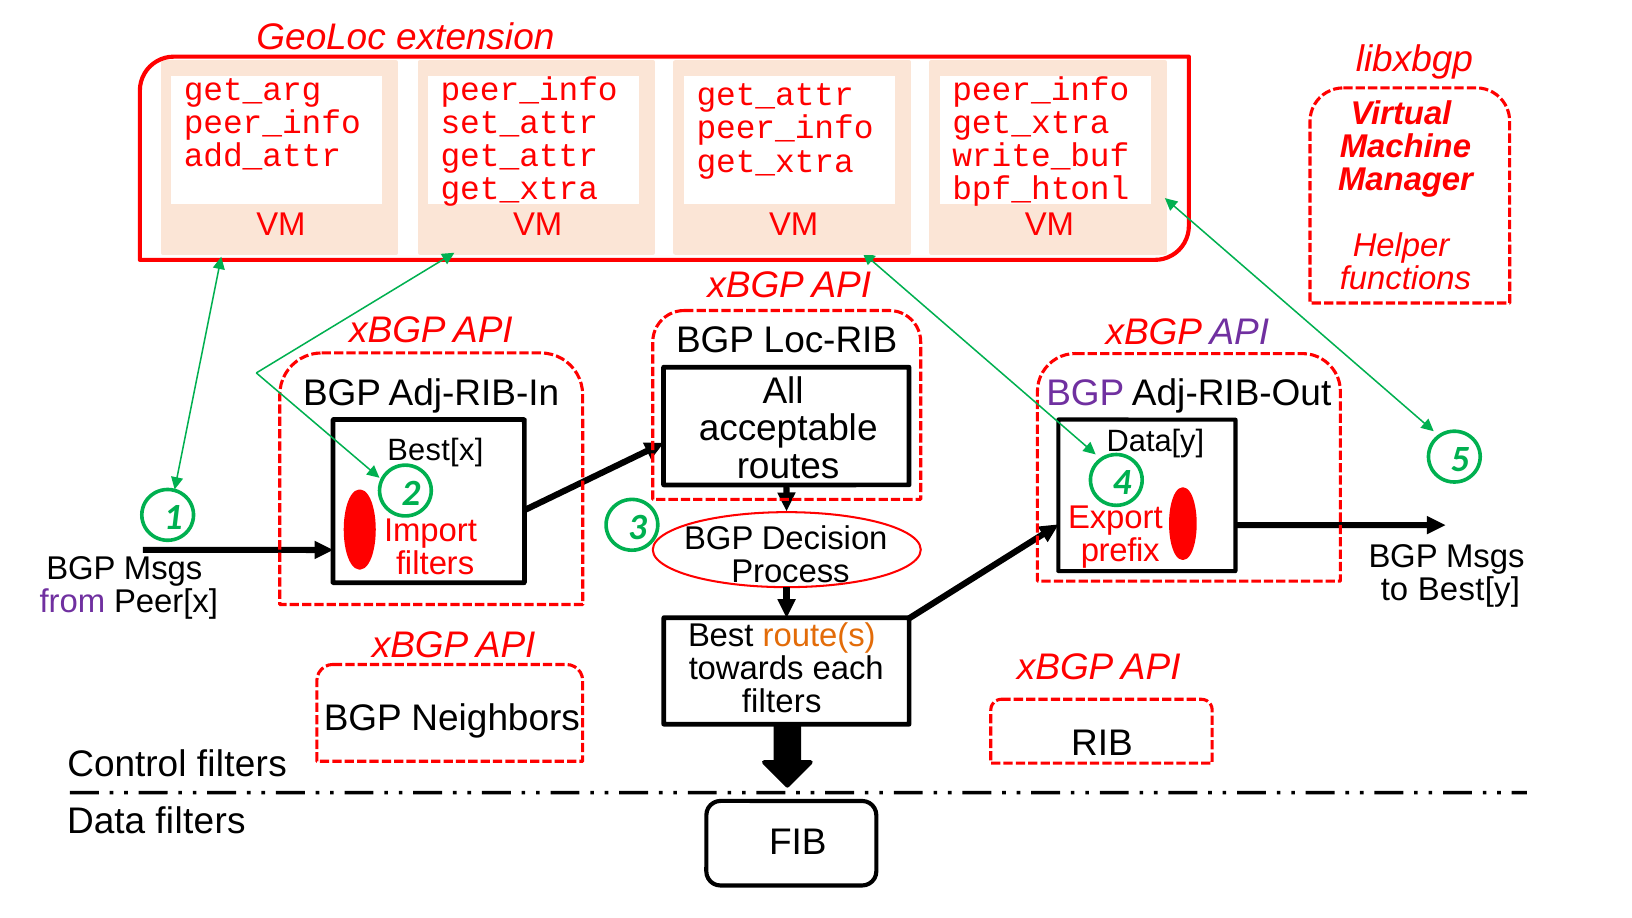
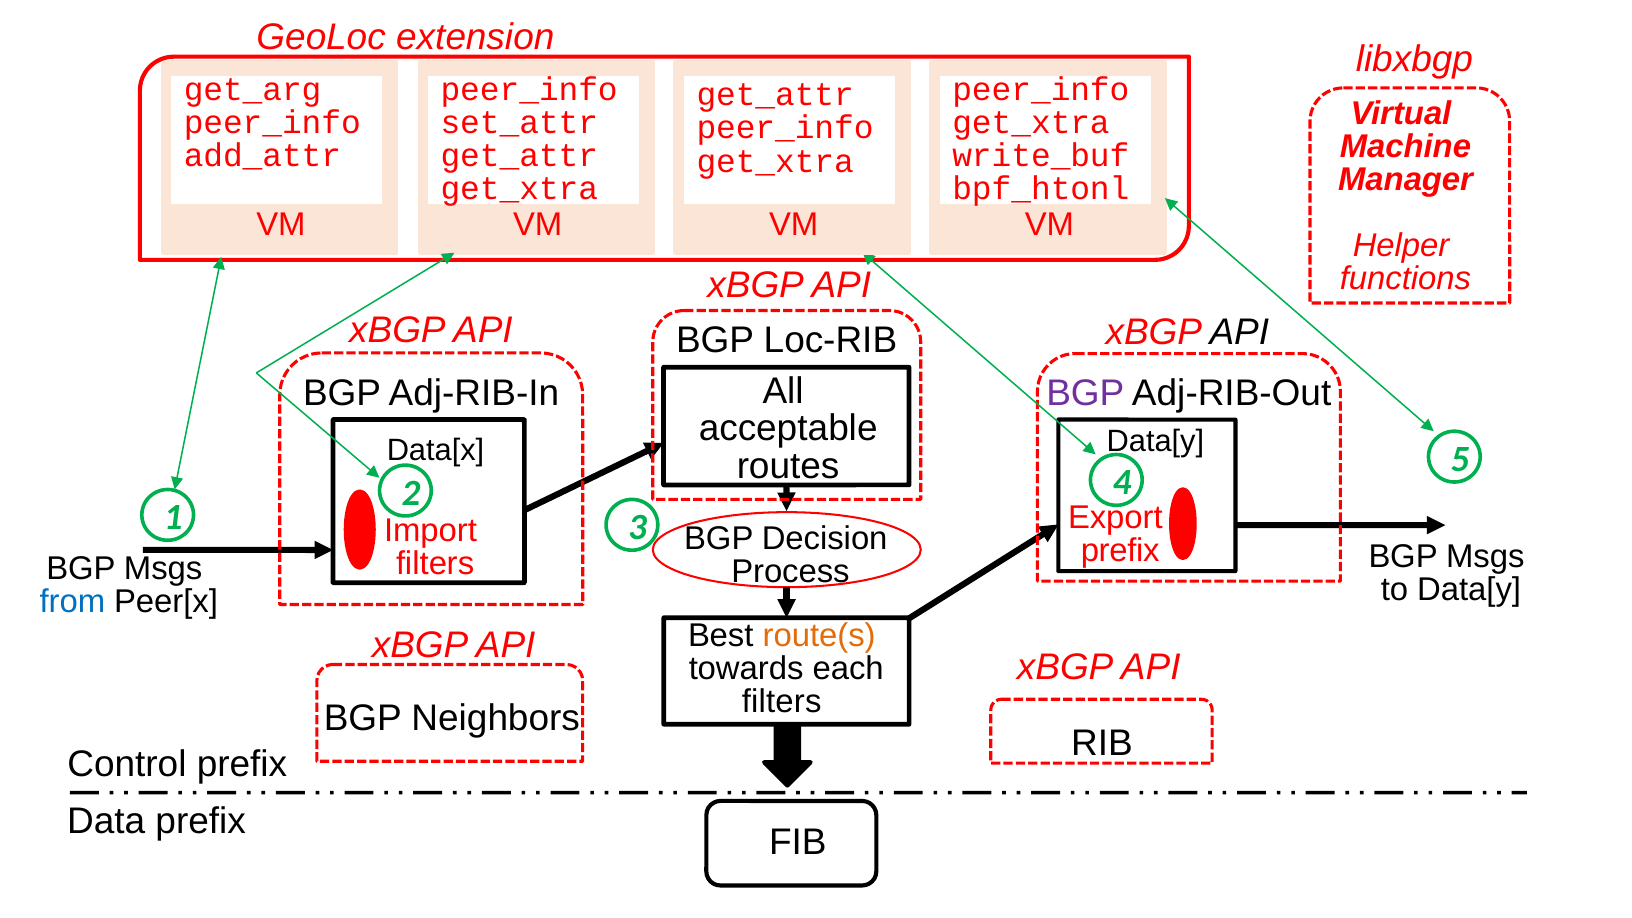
API colour: purple -> black (1239, 333)
Best[x: Best[x -> Data[x (435, 450)
to Best[y: Best[y -> Data[y (1469, 590)
from colour: purple -> blue (72, 602)
Control filters: filters -> prefix (242, 764)
Data filters: filters -> prefix (201, 821)
